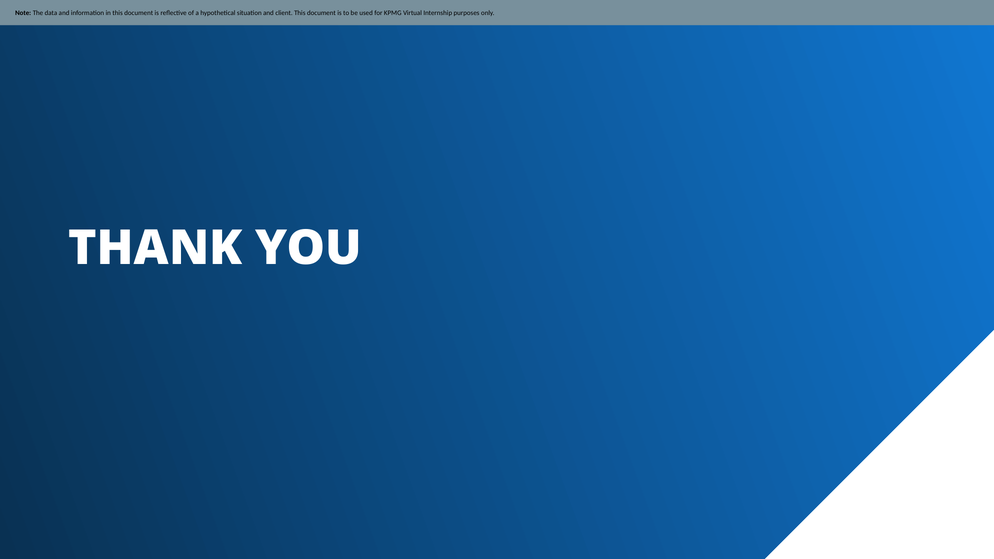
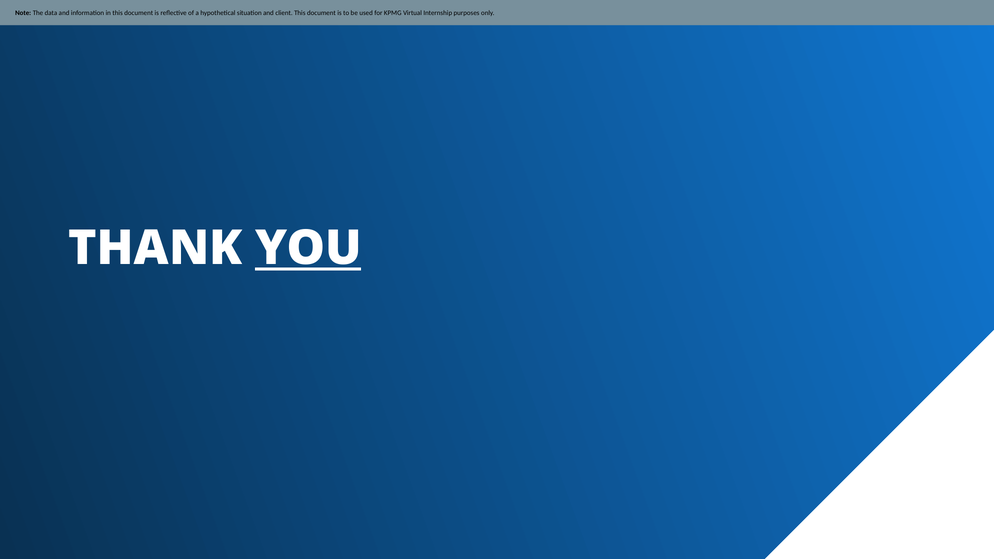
YOU underline: none -> present (308, 248)
